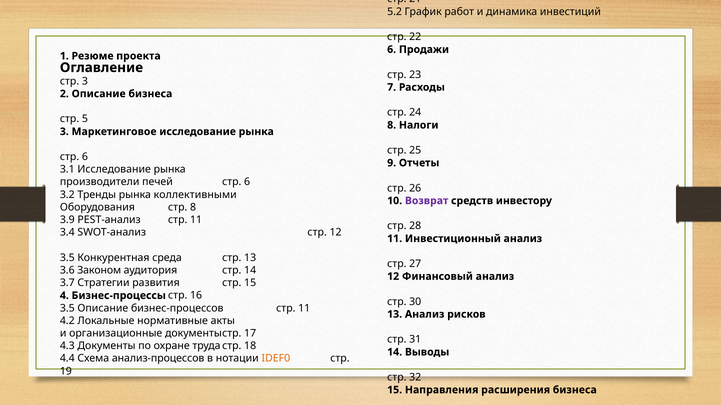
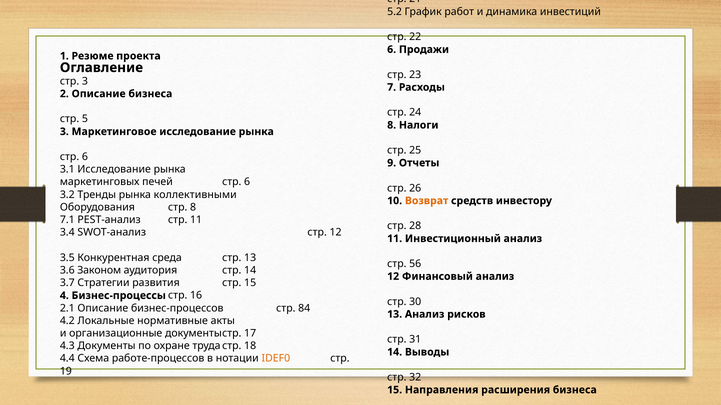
производители: производители -> маркетинговых (100, 182)
Возврат colour: purple -> orange (427, 201)
3.9: 3.9 -> 7.1 (67, 220)
27: 27 -> 56 (415, 264)
3.5: 3.5 -> 2.1 (67, 309)
бизнес-процессов стр 11: 11 -> 84 (304, 309)
анализ-процессов: анализ-процессов -> работе-процессов (158, 359)
